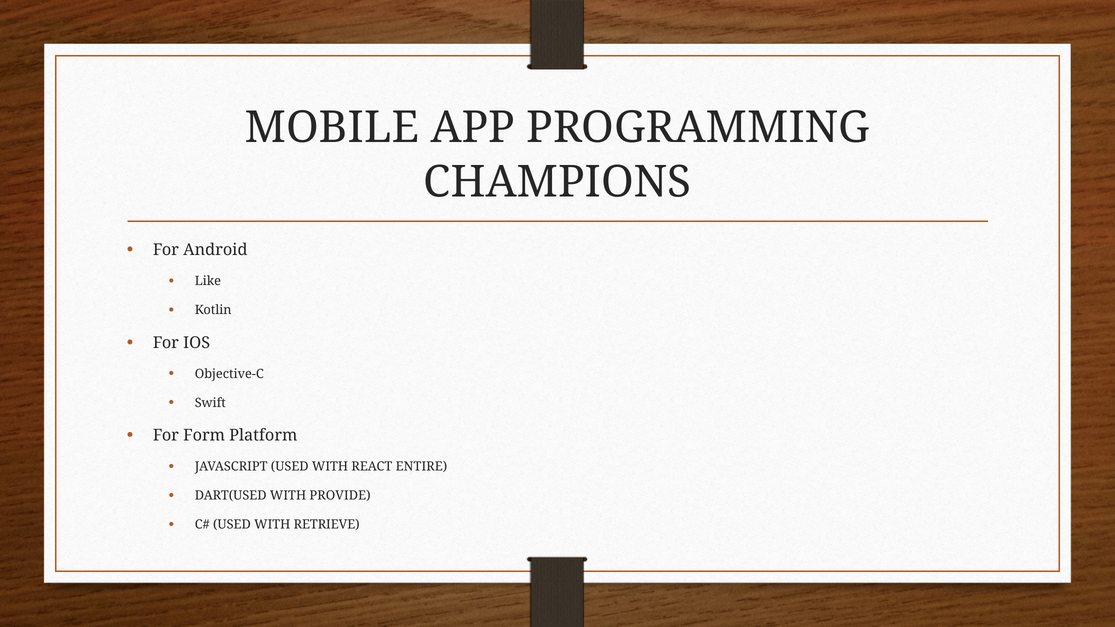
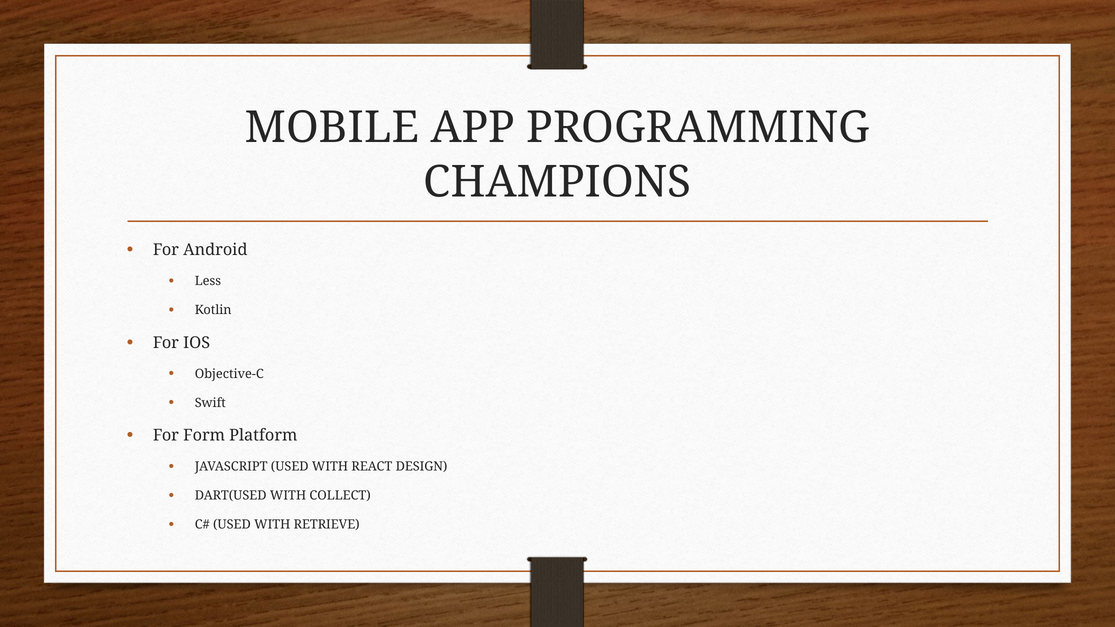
Like: Like -> Less (208, 281)
ENTIRE: ENTIRE -> DESIGN (422, 467)
PROVIDE: PROVIDE -> COLLECT (340, 496)
